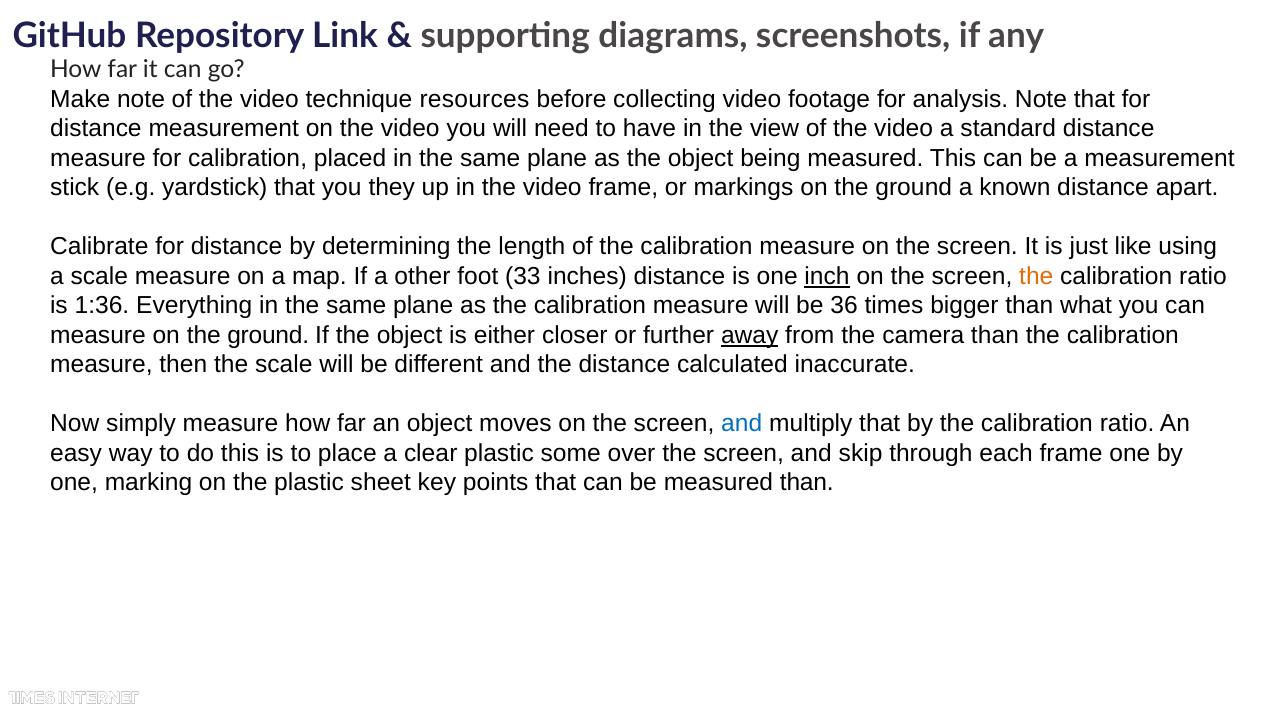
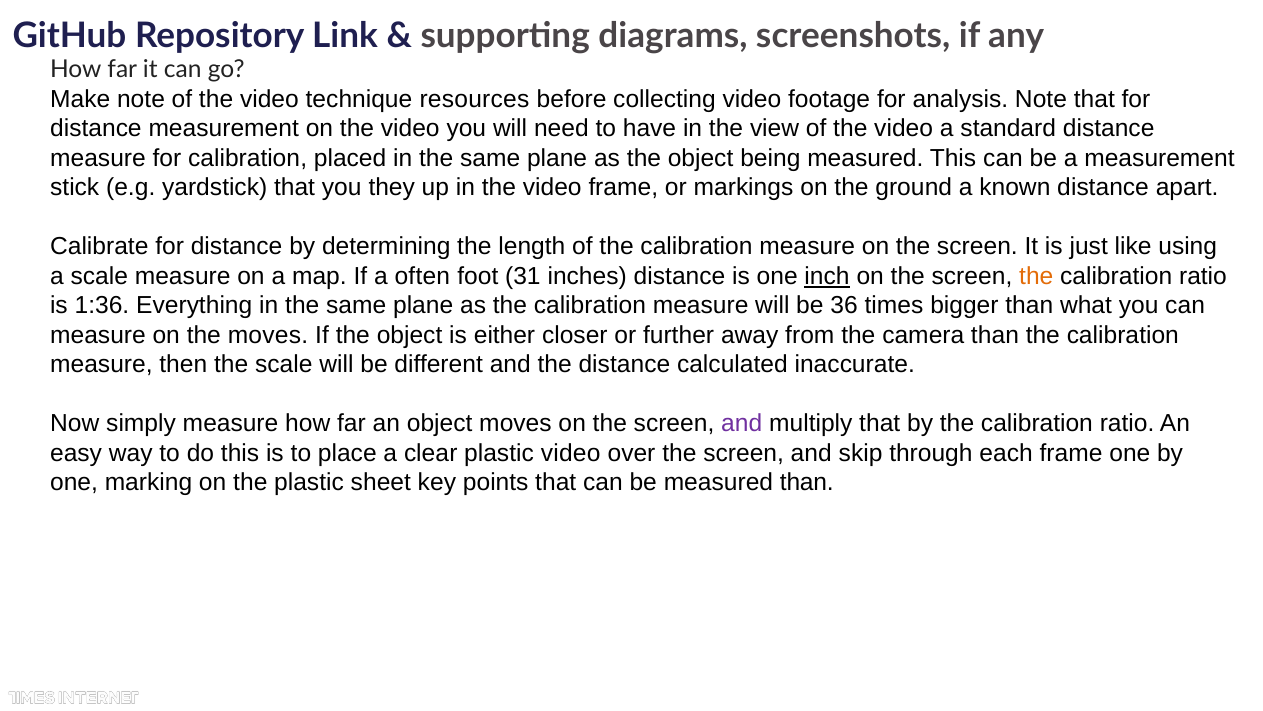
other: other -> often (422, 276)
33: 33 -> 31 (523, 276)
measure on the ground: ground -> moves (268, 335)
away underline: present -> none (750, 335)
and colour: blue -> purple (742, 423)
plastic some: some -> video (571, 453)
